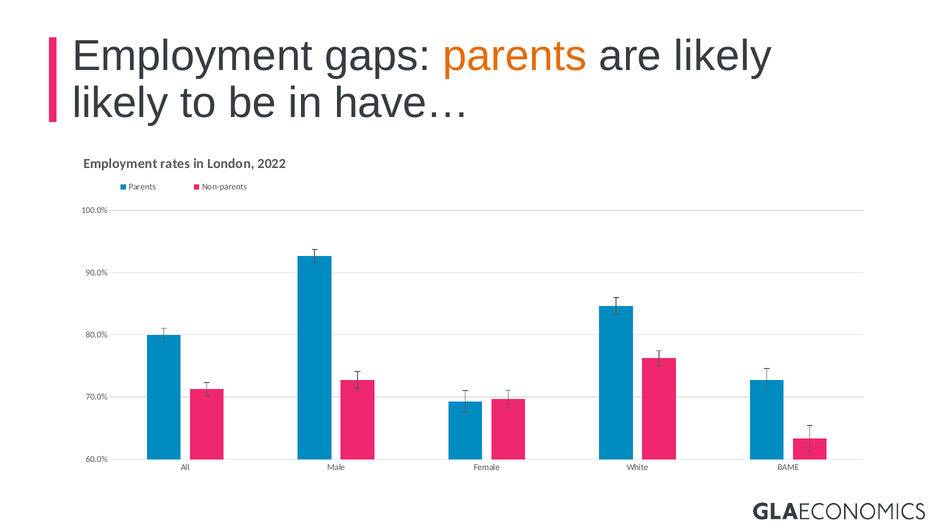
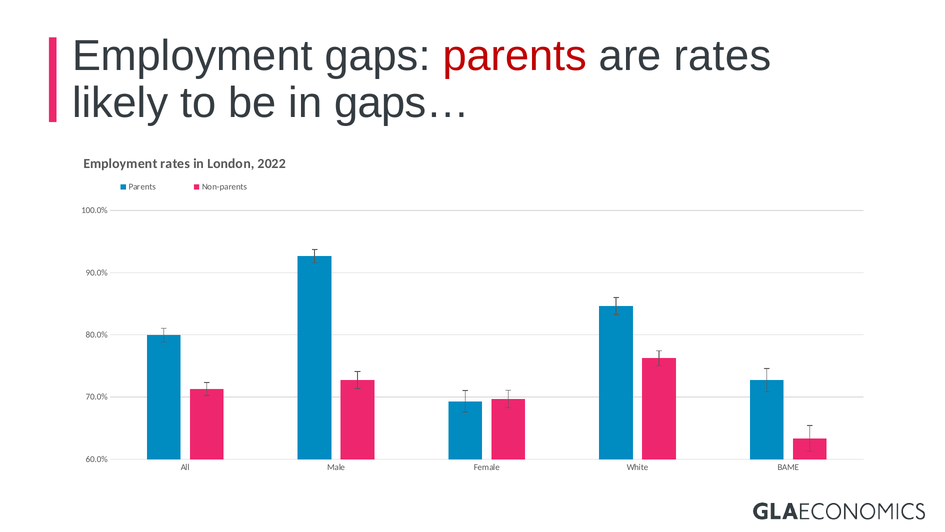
parents colour: orange -> red (515, 56)
are likely: likely -> rates (723, 56)
have…: have… -> gaps… (402, 103)
